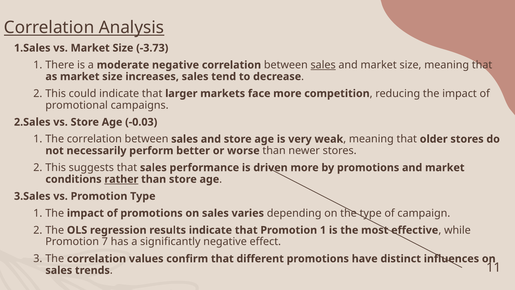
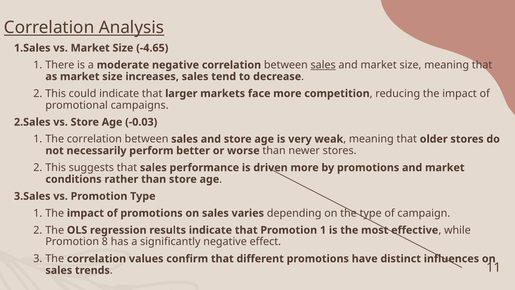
-3.73: -3.73 -> -4.65 (152, 48)
rather underline: present -> none (121, 179)
7: 7 -> 8 (105, 242)
